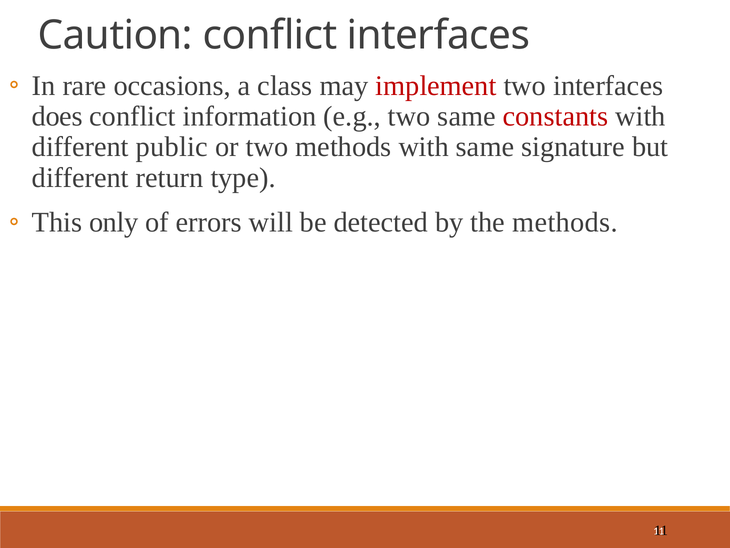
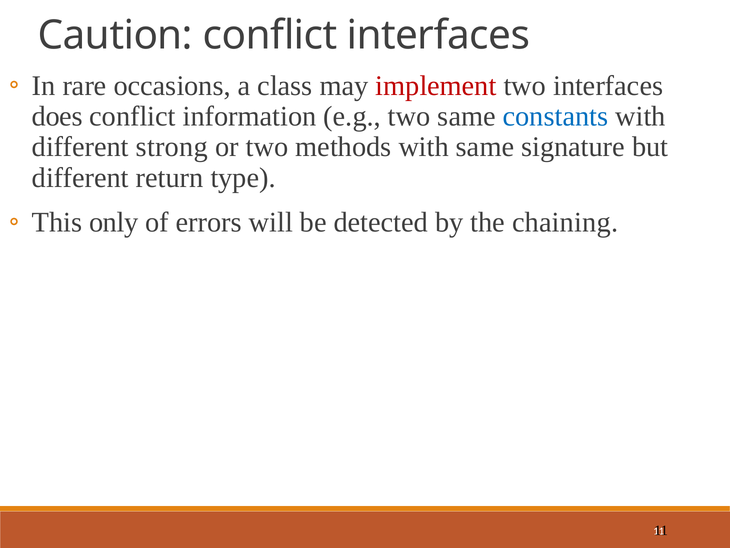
constants colour: red -> blue (555, 116)
public: public -> strong (172, 147)
the methods: methods -> chaining (565, 222)
